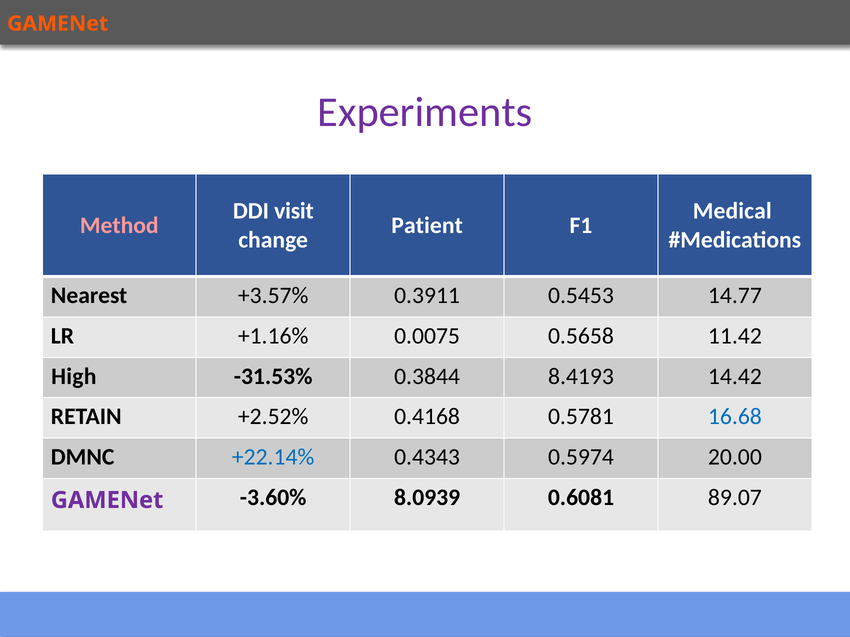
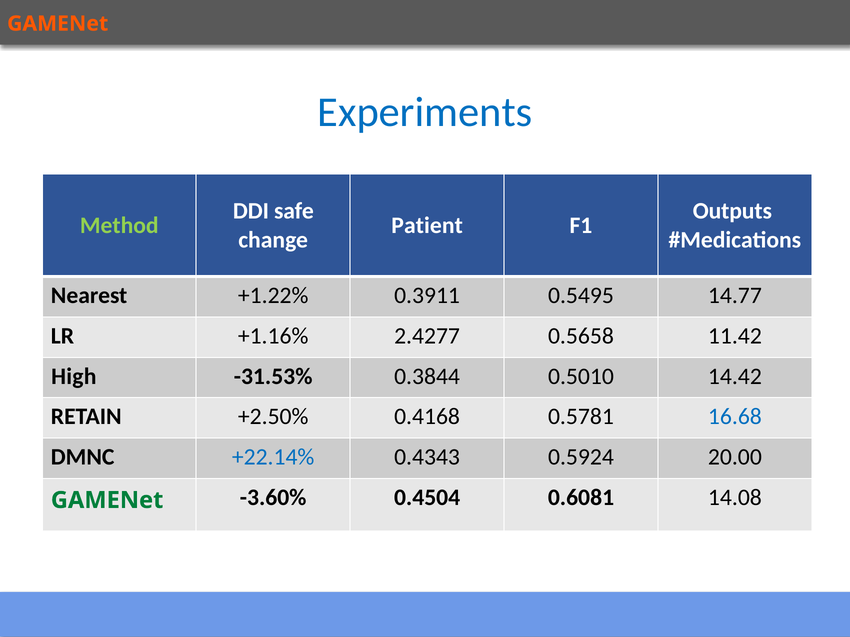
Experiments colour: purple -> blue (425, 112)
visit: visit -> safe (294, 211)
Medical: Medical -> Outputs (732, 211)
Method colour: pink -> light green (119, 226)
+3.57%: +3.57% -> +1.22% (273, 296)
0.5453: 0.5453 -> 0.5495 (581, 296)
0.0075: 0.0075 -> 2.4277 (427, 336)
8.4193: 8.4193 -> 0.5010 (581, 377)
+2.52%: +2.52% -> +2.50% (273, 417)
0.5974: 0.5974 -> 0.5924 (581, 457)
GAMENet colour: purple -> green (107, 501)
8.0939: 8.0939 -> 0.4504 (427, 498)
89.07: 89.07 -> 14.08 (735, 498)
